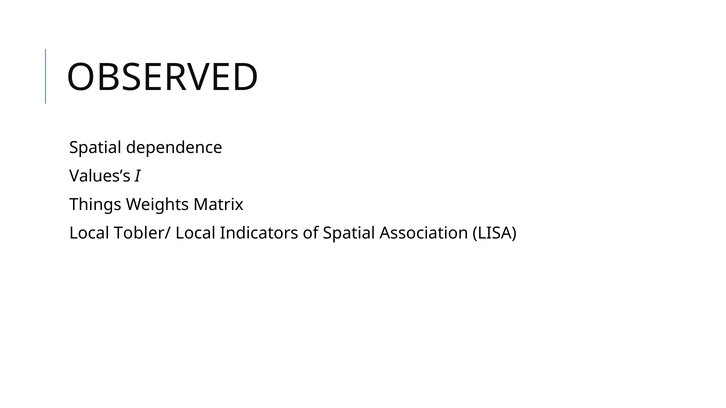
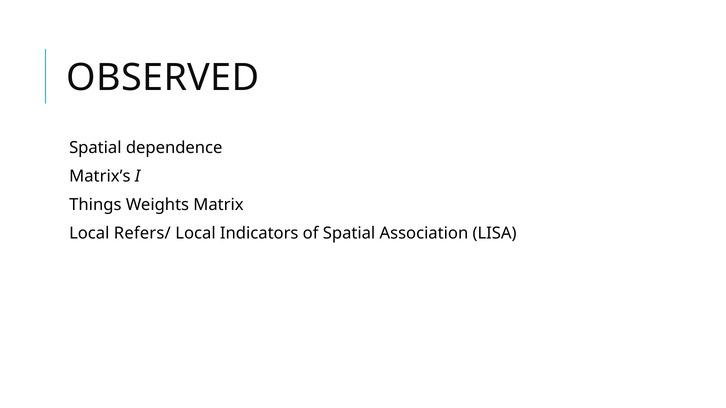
Values’s: Values’s -> Matrix’s (100, 176)
Tobler/: Tobler/ -> Refers/ (142, 233)
